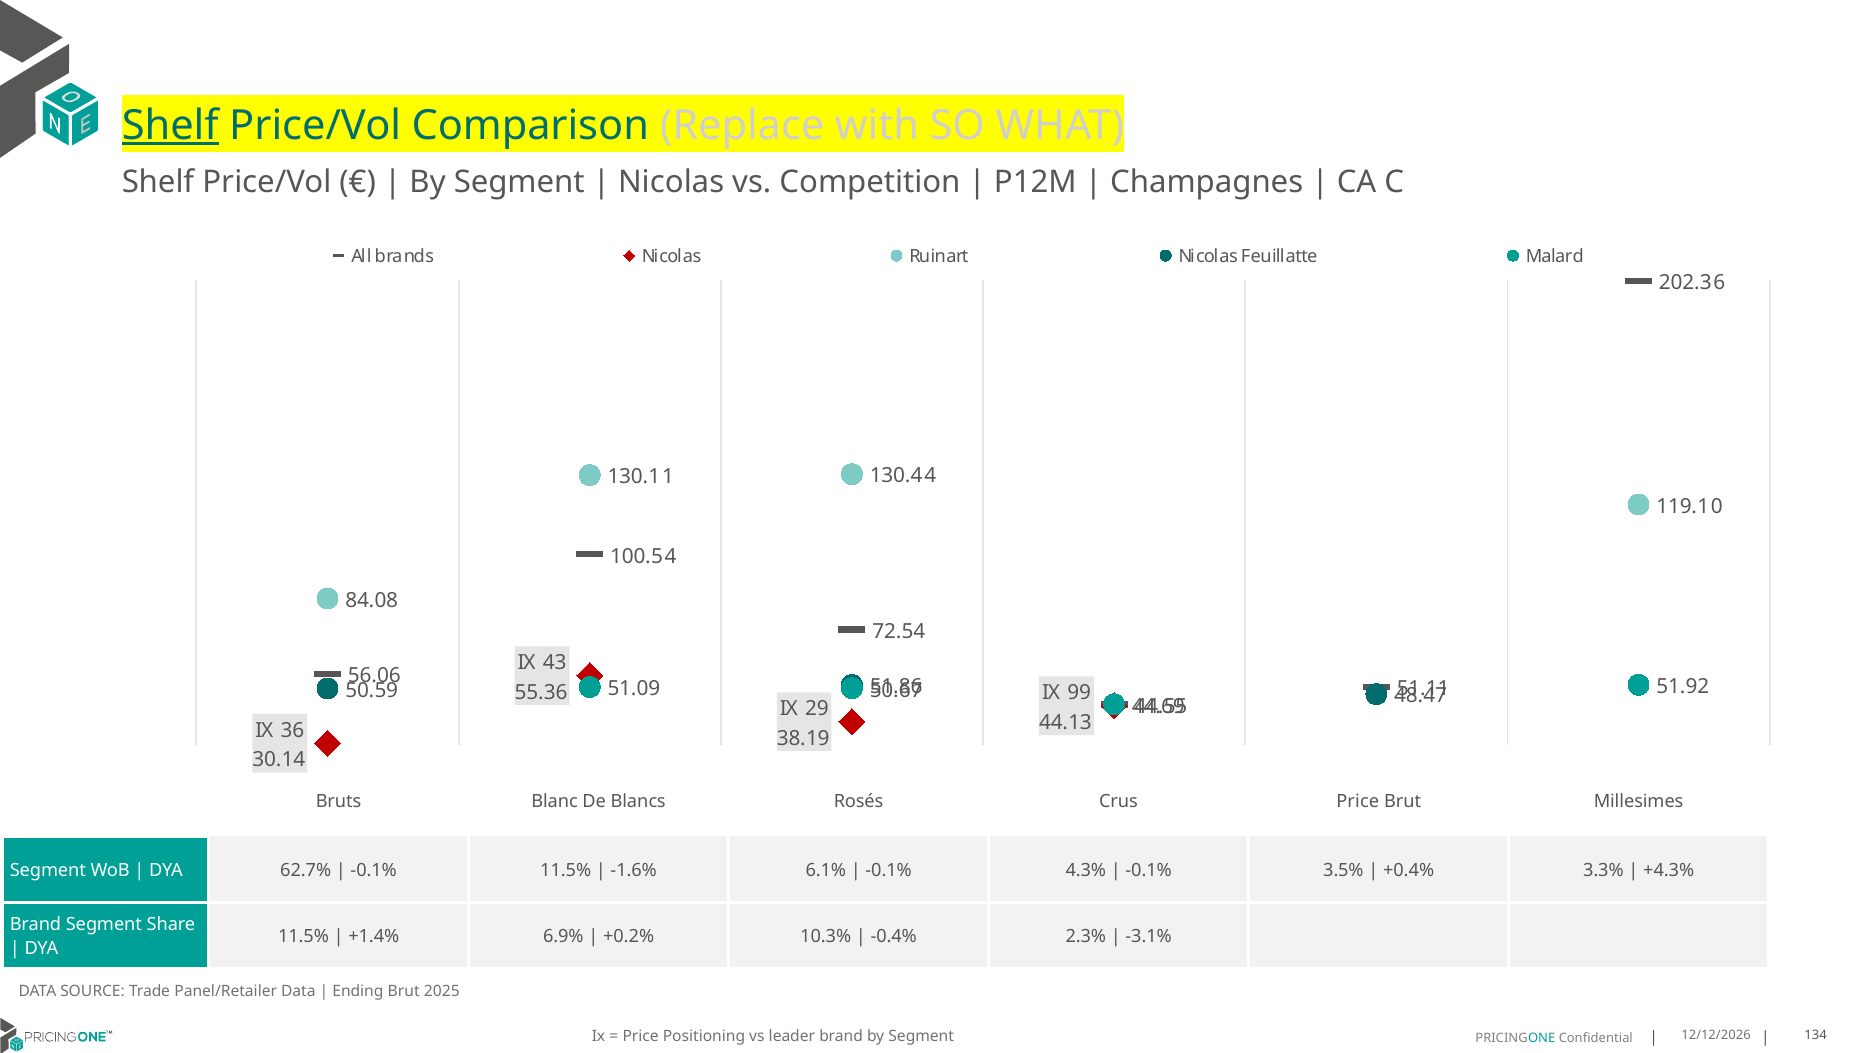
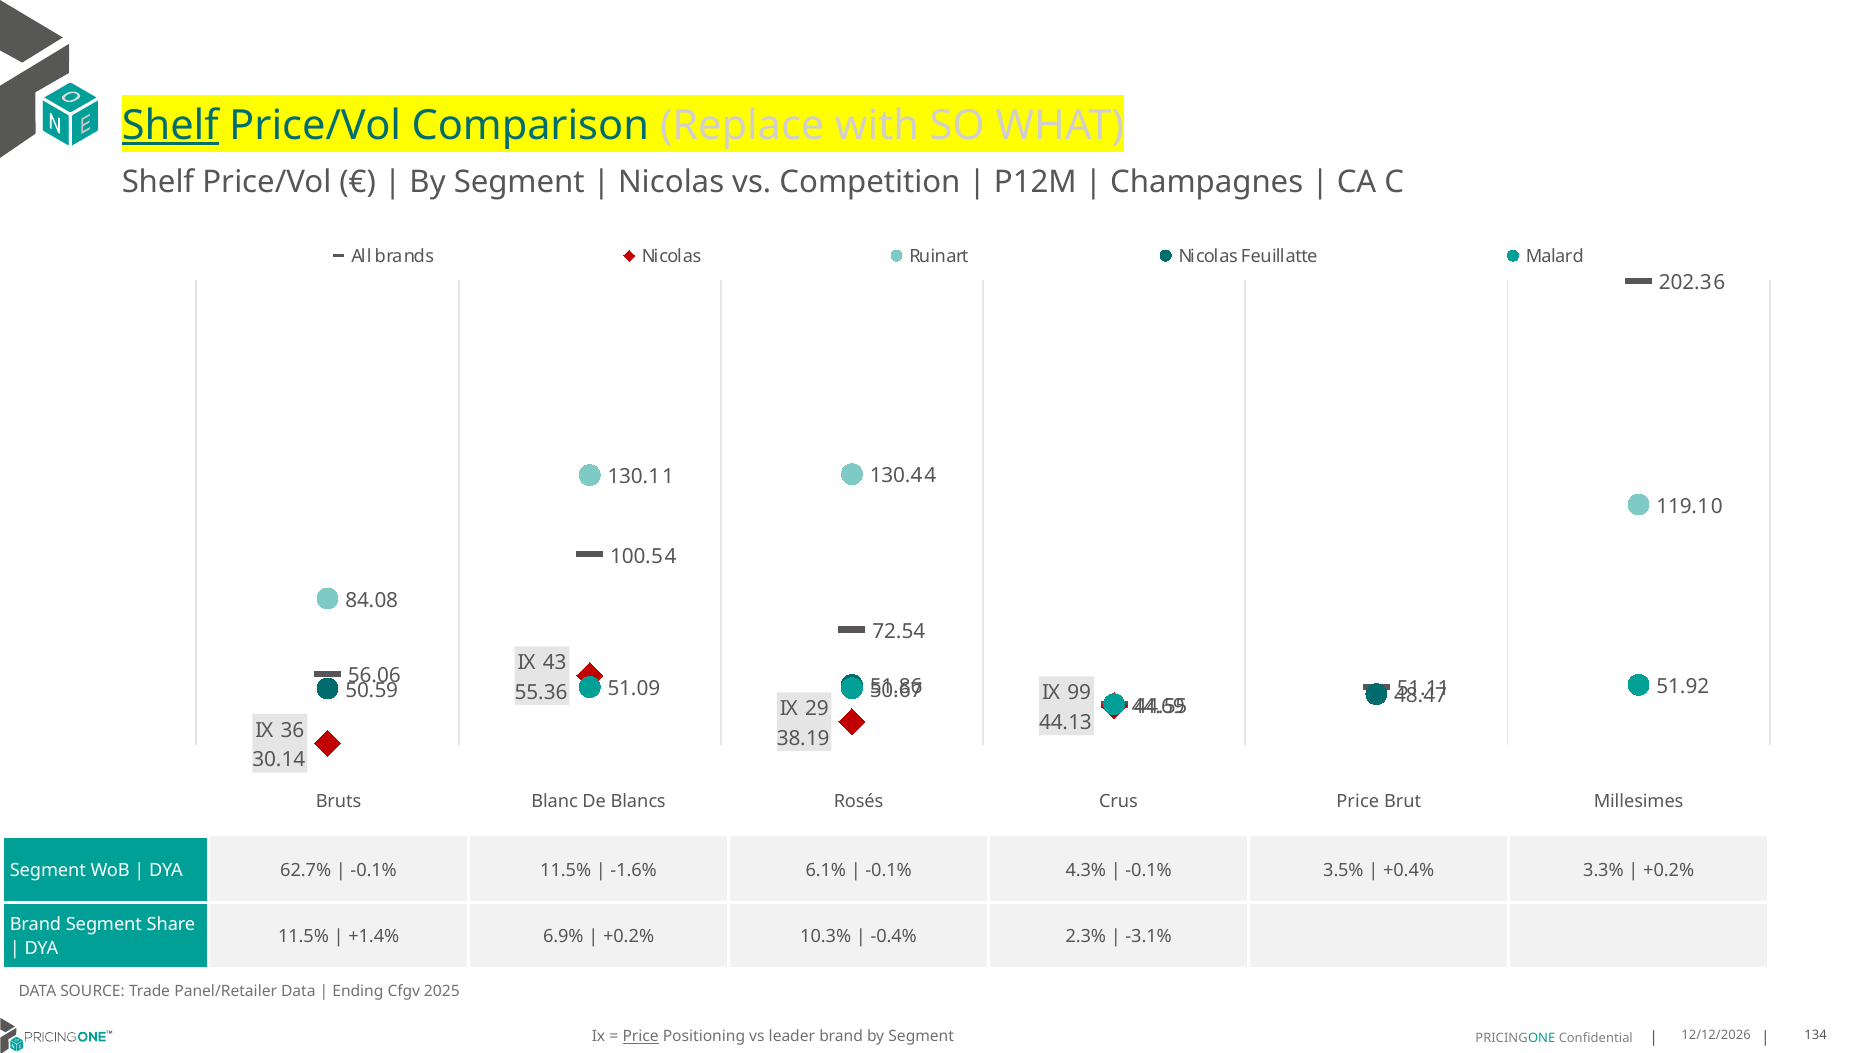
+4.3%: +4.3% -> +0.2% (1669, 871)
Ending Brut: Brut -> Cfgv (404, 992)
Price underline: none -> present (641, 1037)
